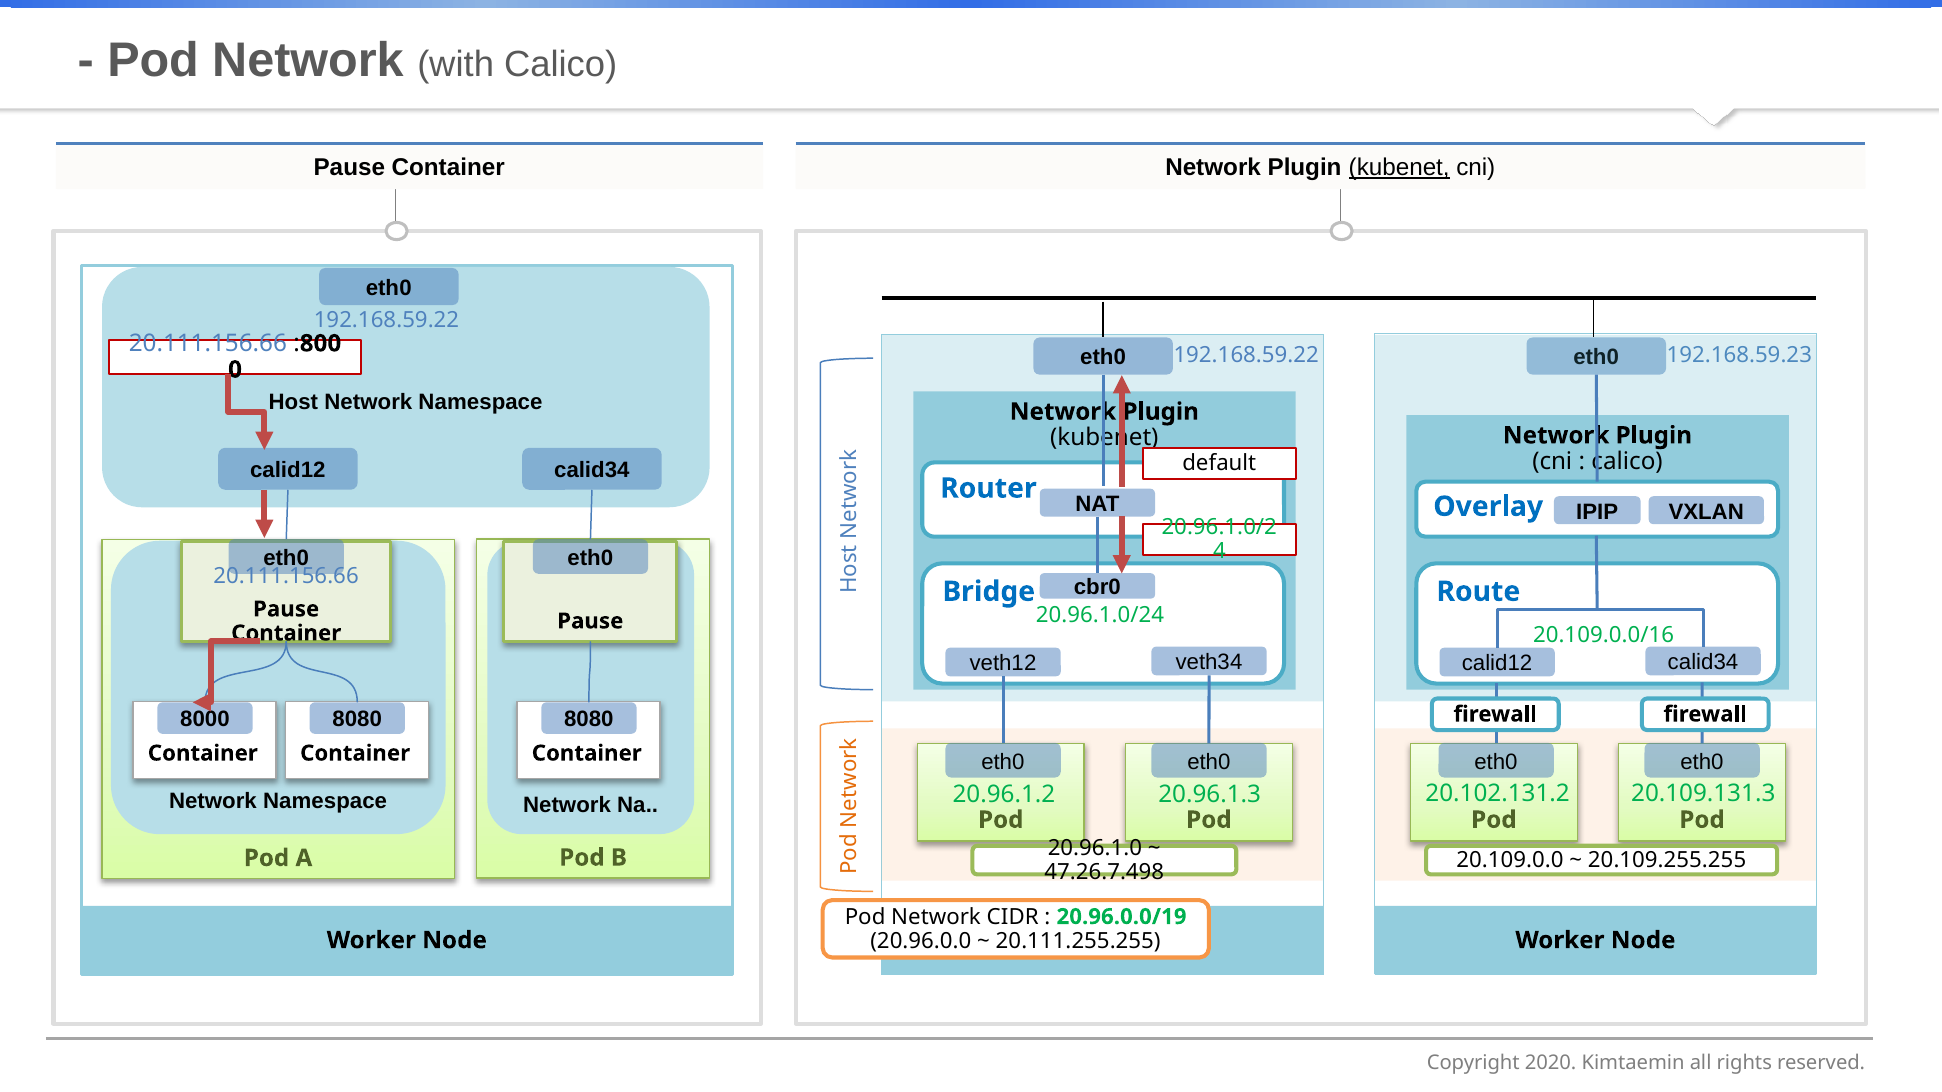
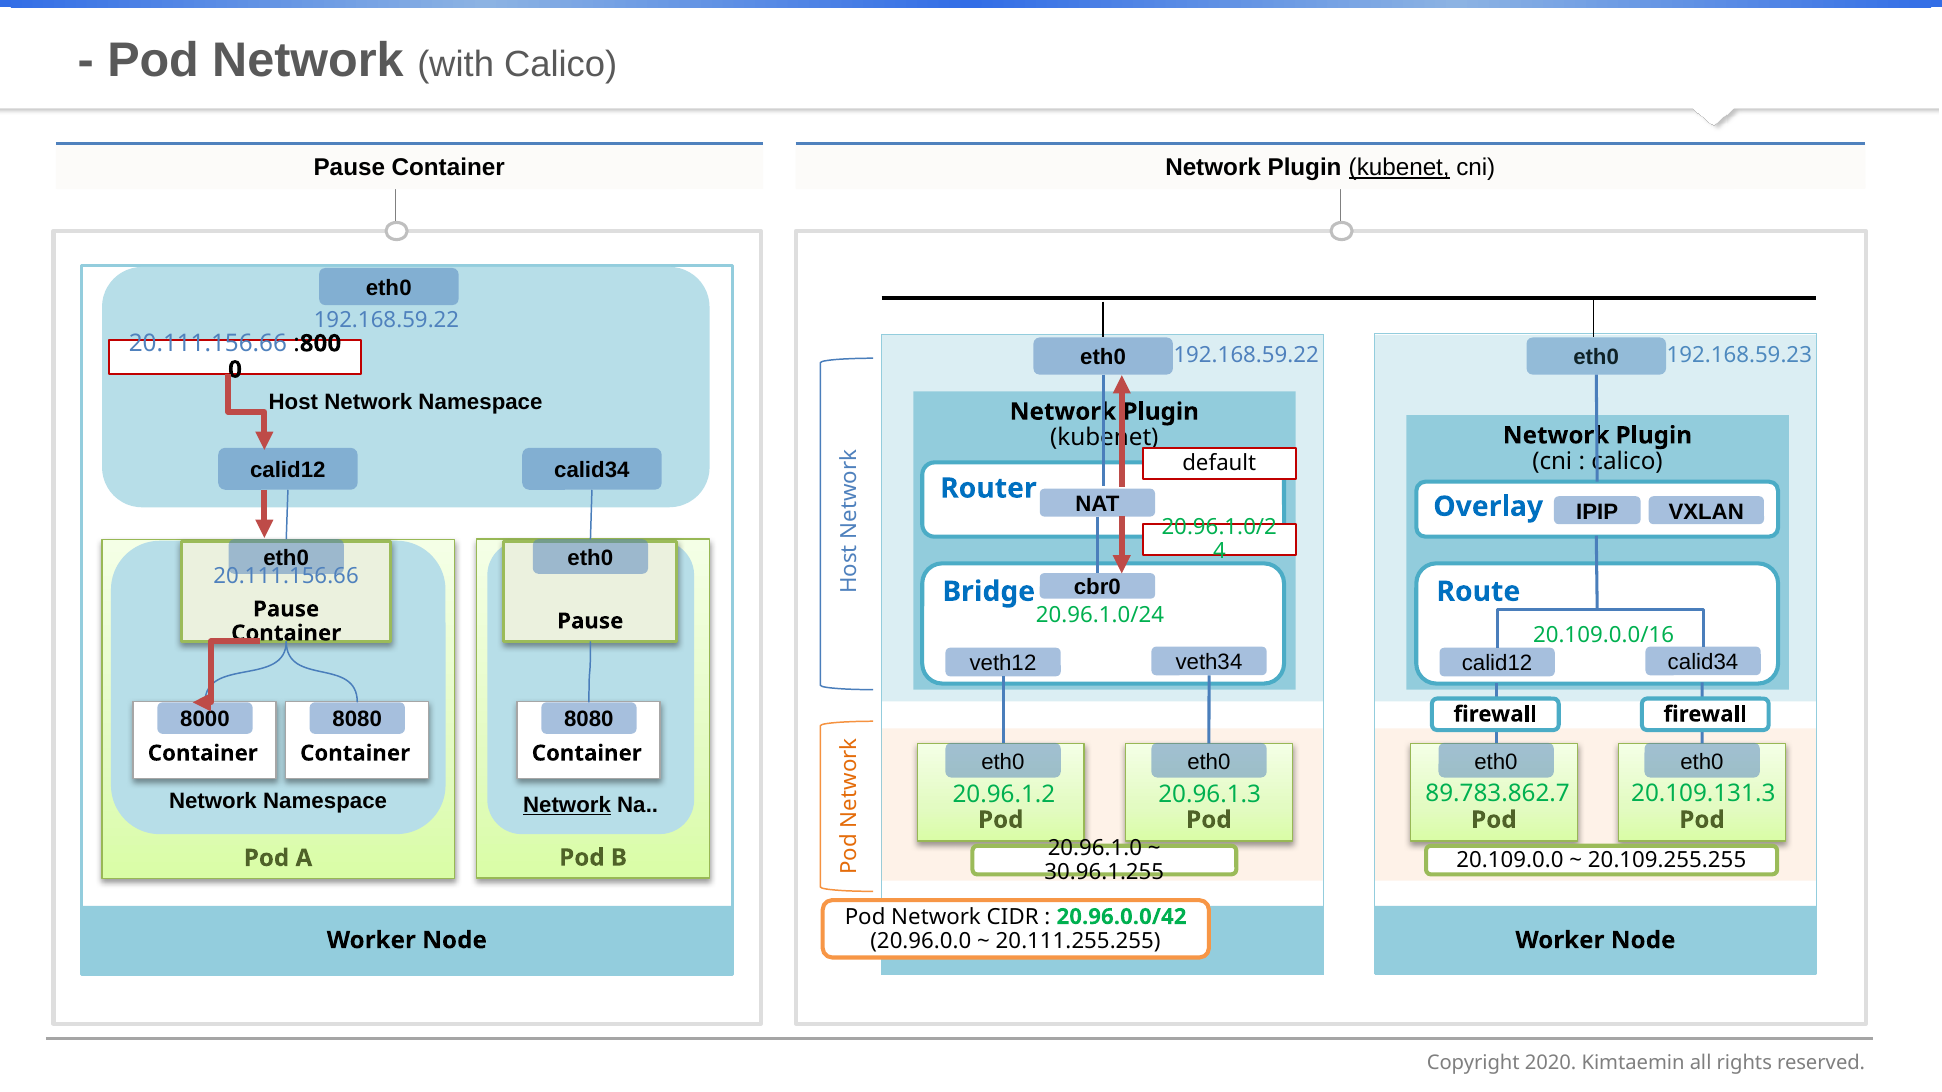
20.102.131.2: 20.102.131.2 -> 89.783.862.7 (1498, 794)
Network underline: none -> present (567, 805)
47.26.7.498: 47.26.7.498 -> 30.96.1.255 (1104, 872)
20.96.0.0/19: 20.96.0.0/19 -> 20.96.0.0/42 (1122, 917)
